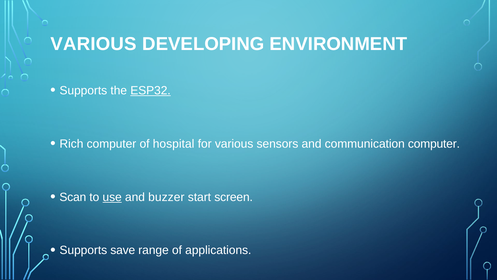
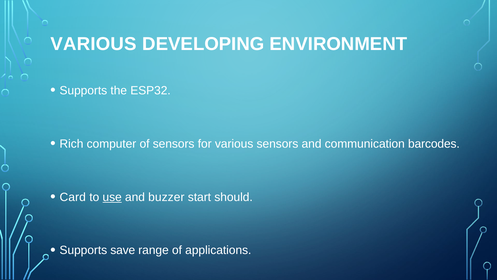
ESP32 underline: present -> none (151, 90)
of hospital: hospital -> sensors (174, 144)
communication computer: computer -> barcodes (434, 144)
Scan: Scan -> Card (73, 197)
screen: screen -> should (234, 197)
